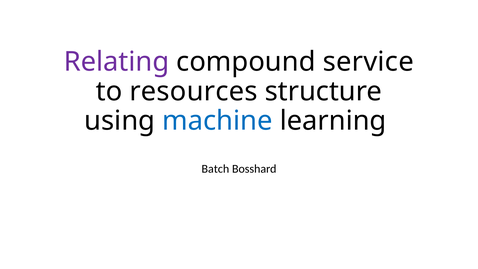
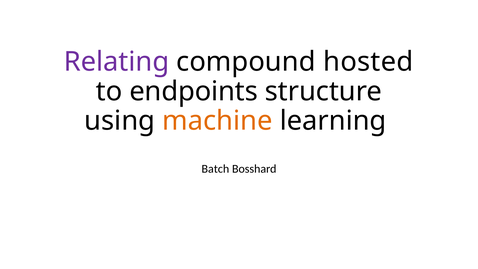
service: service -> hosted (368, 62)
resources: resources -> endpoints (194, 91)
machine colour: blue -> orange (217, 121)
